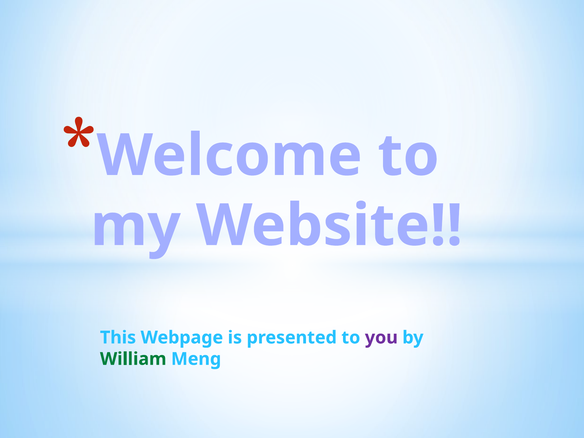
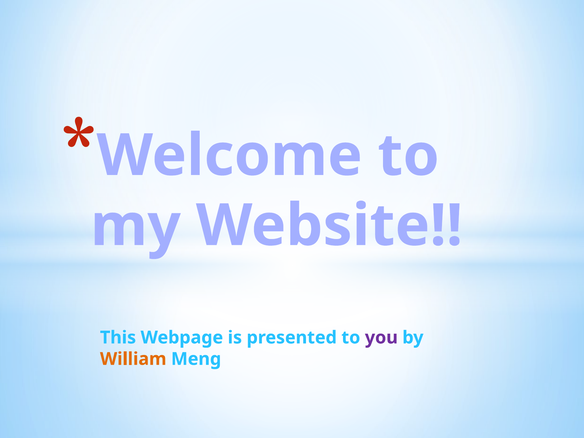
William colour: green -> orange (133, 359)
